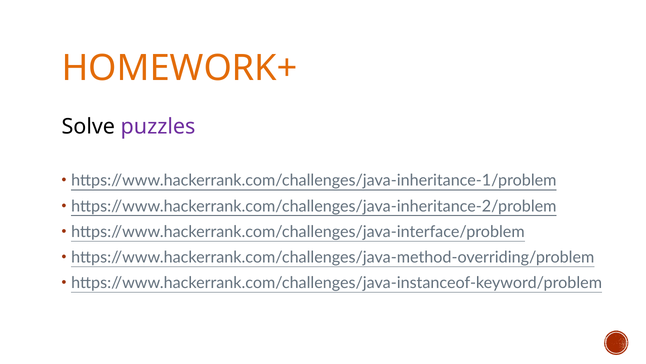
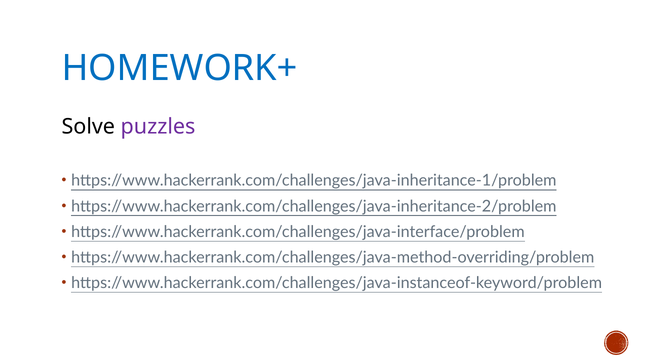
HOMEWORK+ colour: orange -> blue (180, 68)
